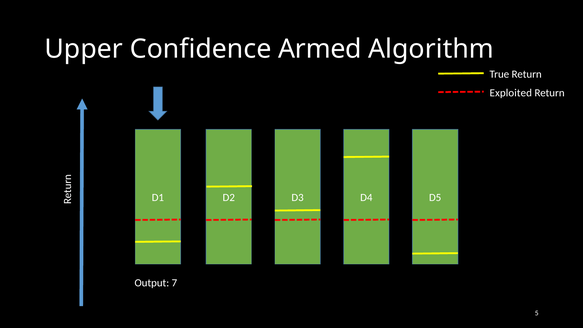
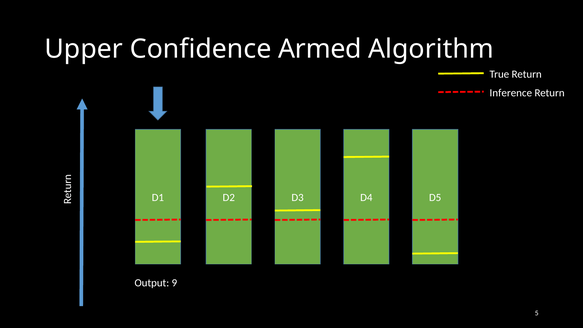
Exploited: Exploited -> Inference (511, 93)
7: 7 -> 9 (174, 283)
